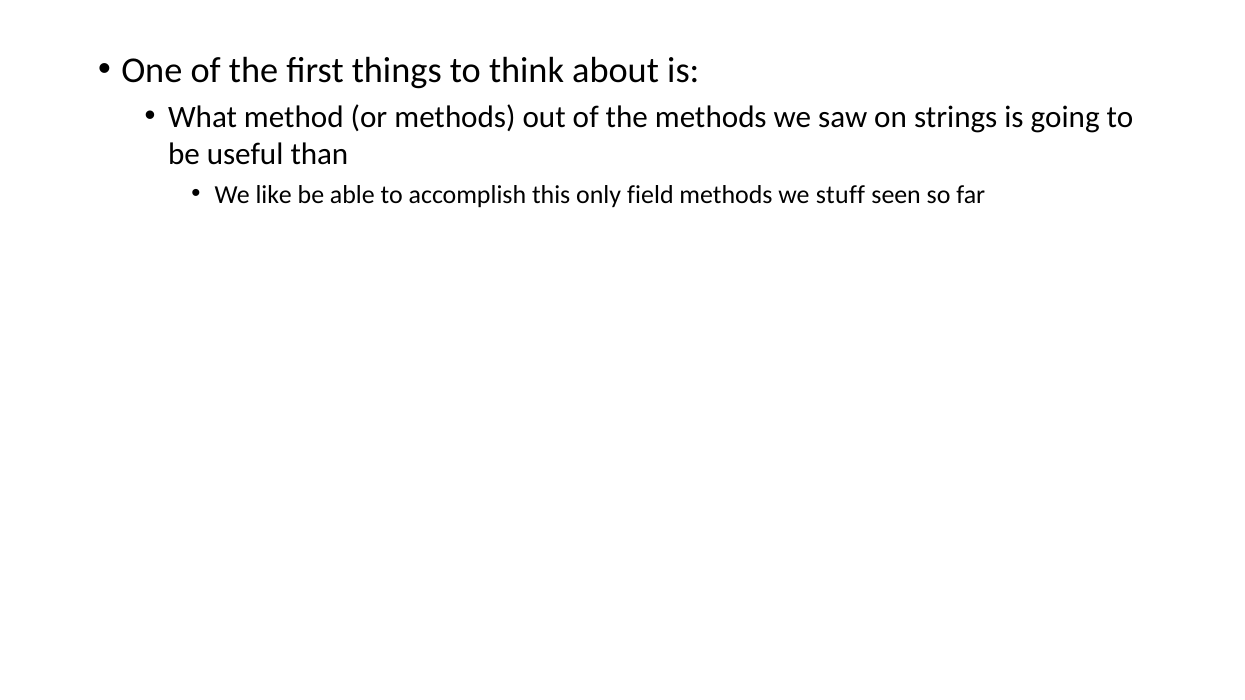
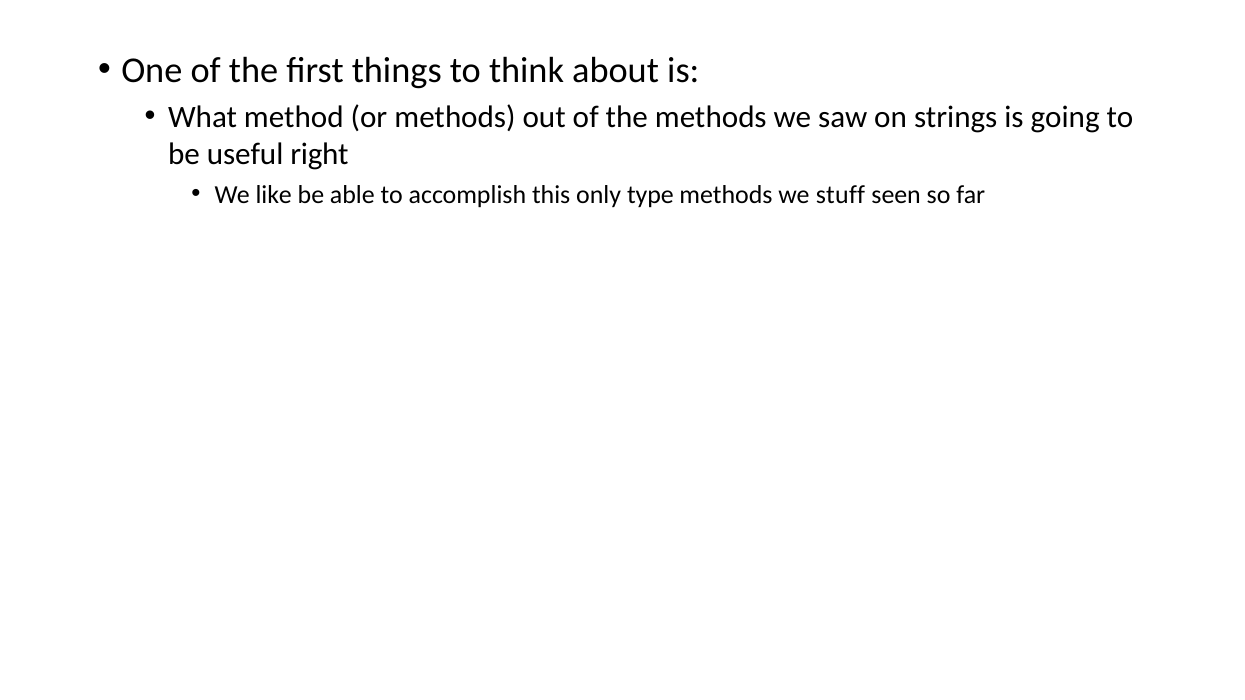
than: than -> right (319, 155)
field: field -> type (650, 195)
